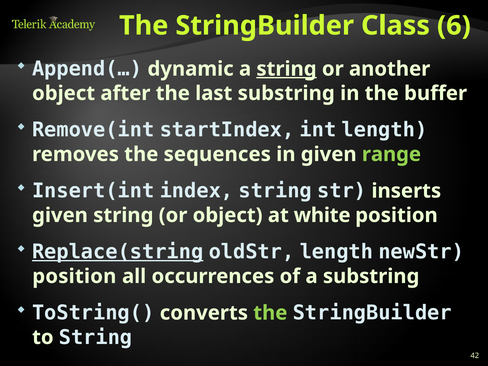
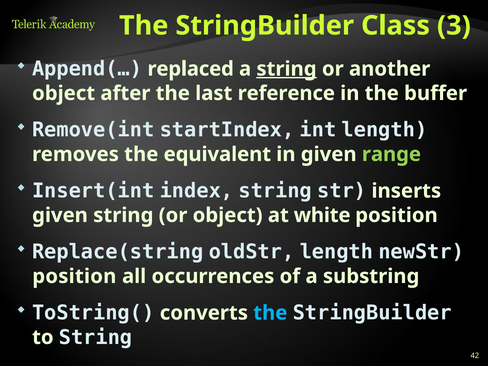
6: 6 -> 3 (454, 26)
dynamic: dynamic -> replaced (191, 69)
last substring: substring -> reference (286, 93)
sequences: sequences -> equivalent (217, 154)
Replace(string underline: present -> none (118, 252)
the colour: light green -> light blue (270, 313)
